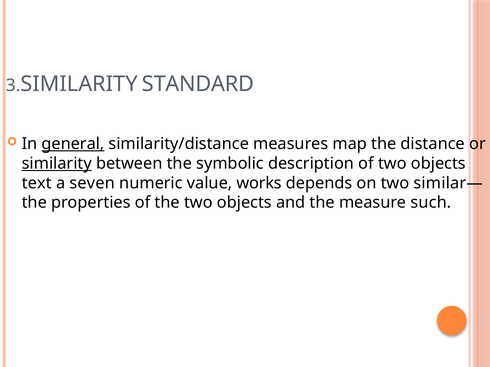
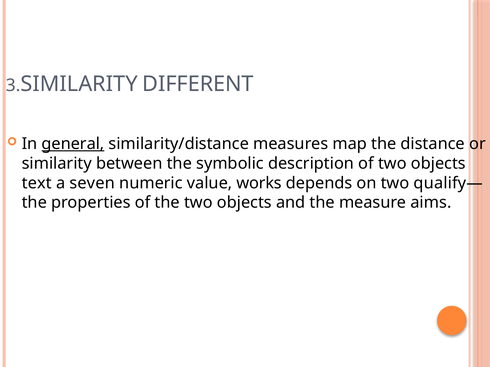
STANDARD: STANDARD -> DIFFERENT (198, 84)
similarity underline: present -> none (57, 164)
similar—: similar— -> qualify— (448, 183)
such: such -> aims (431, 203)
